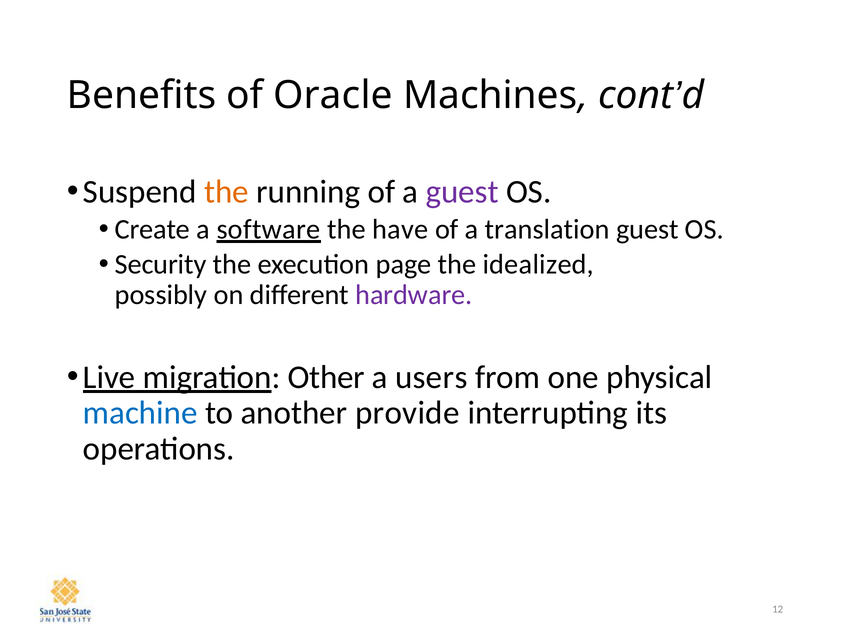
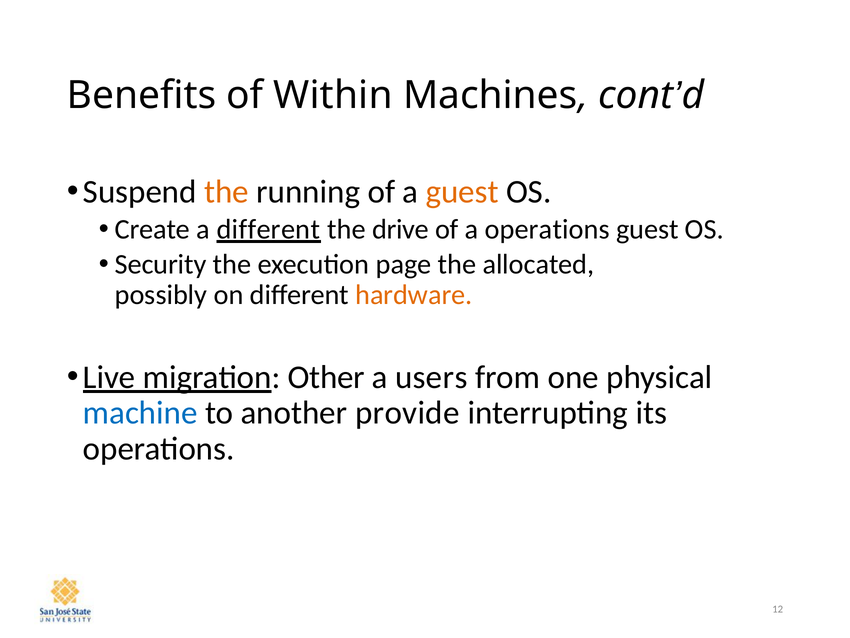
Oracle: Oracle -> Within (333, 95)
guest colour: purple -> orange (462, 192)
a software: software -> different (268, 229)
have: have -> drive (400, 229)
a translation: translation -> operations (547, 229)
idealized: idealized -> allocated (538, 264)
hardware colour: purple -> orange (414, 295)
